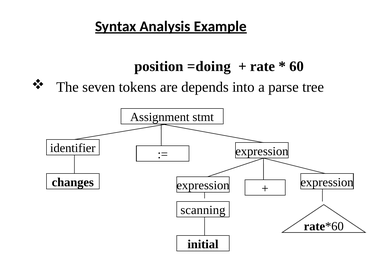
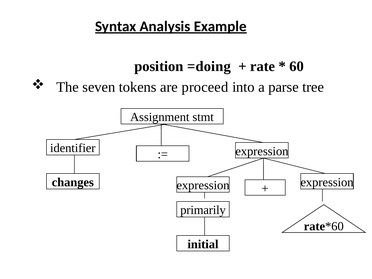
depends: depends -> proceed (205, 87)
scanning: scanning -> primarily (203, 210)
